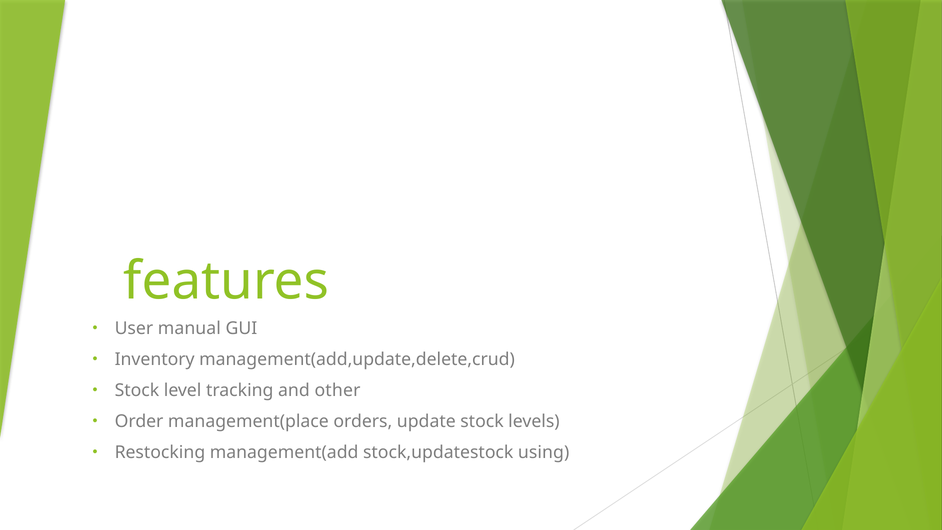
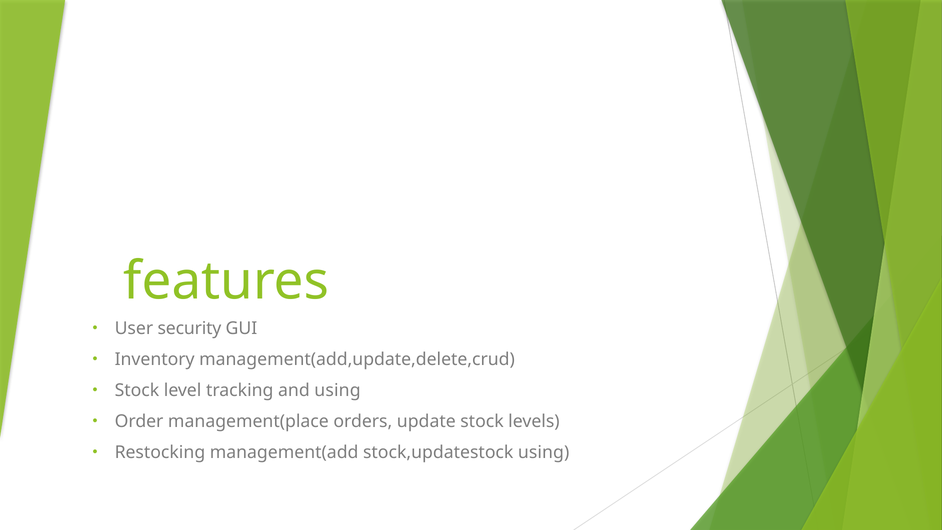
manual: manual -> security (189, 328)
and other: other -> using (337, 390)
